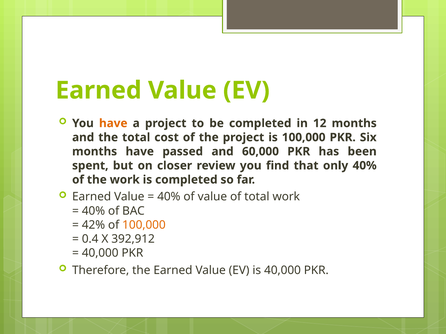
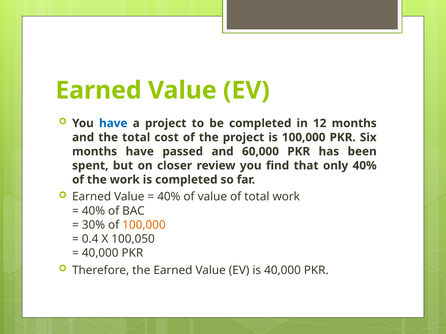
have colour: orange -> blue (113, 123)
42%: 42% -> 30% (93, 225)
392,912: 392,912 -> 100,050 (133, 239)
